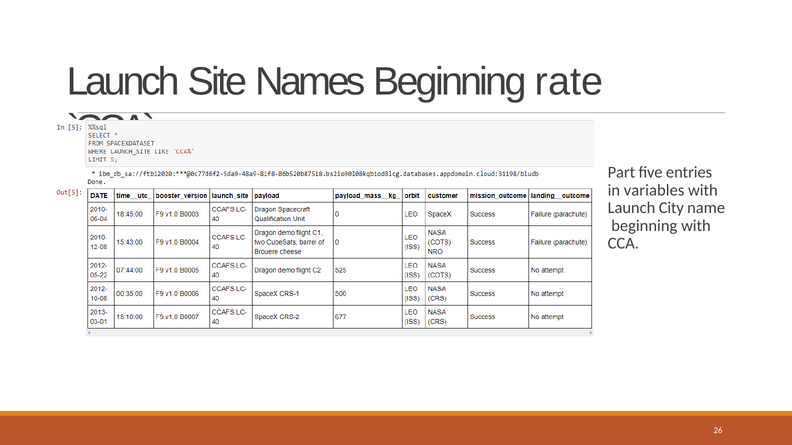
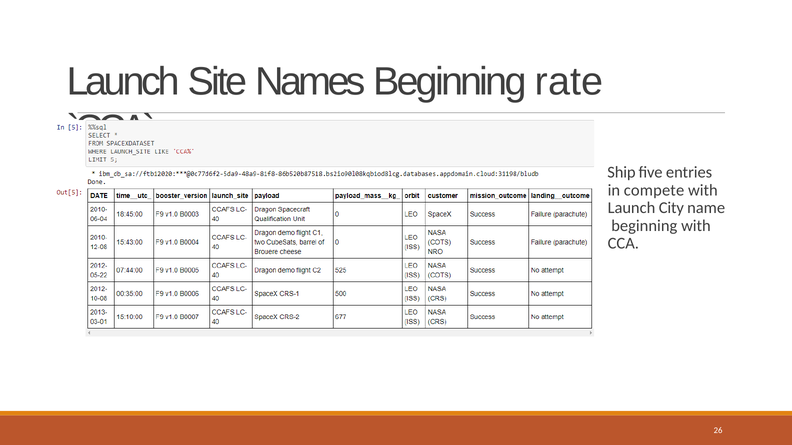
Part: Part -> Ship (621, 173)
variables: variables -> compete (654, 190)
